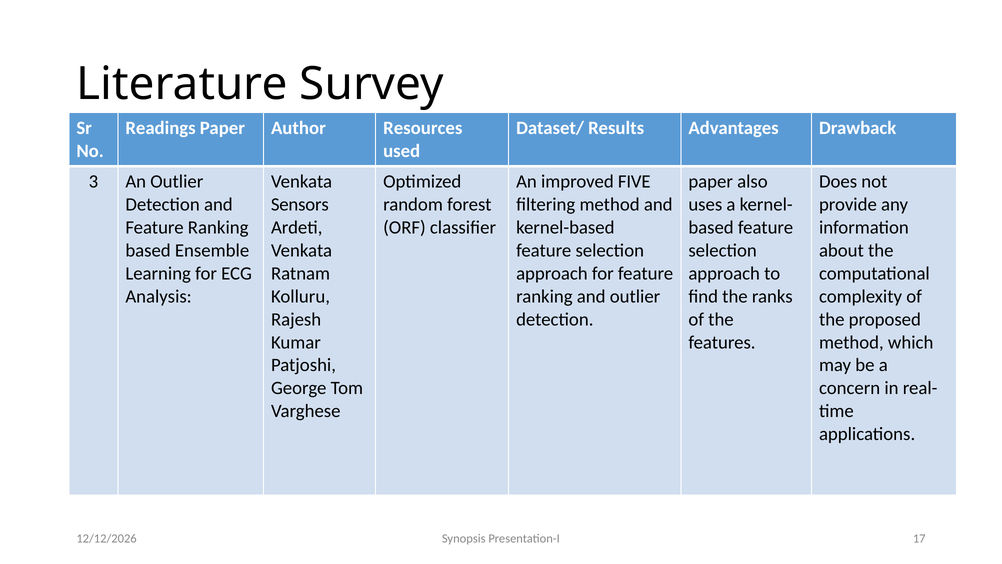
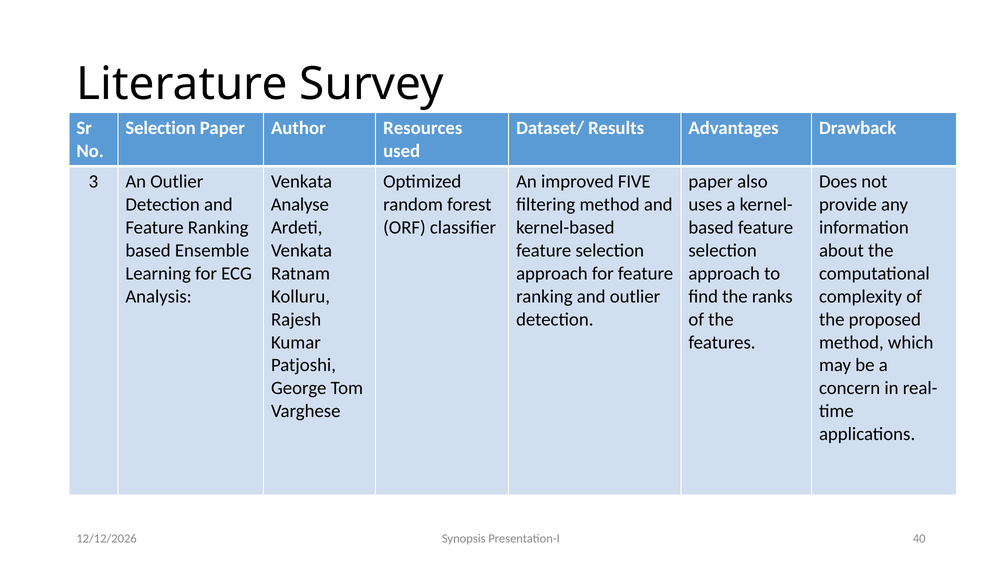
Readings: Readings -> Selection (161, 128)
Sensors: Sensors -> Analyse (300, 205)
17: 17 -> 40 (919, 538)
